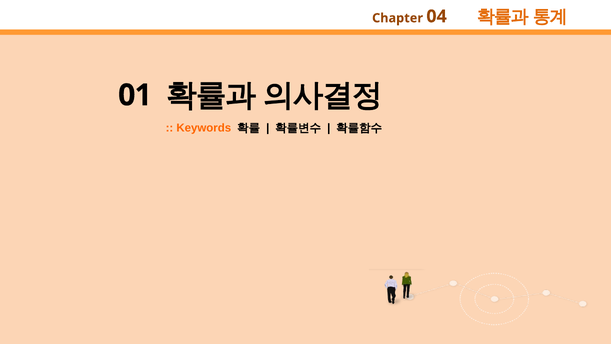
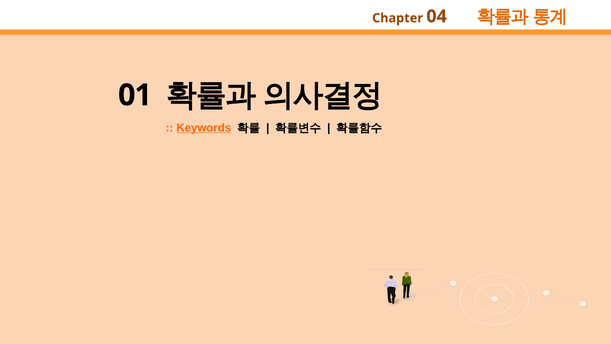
Keywords underline: none -> present (204, 128)
